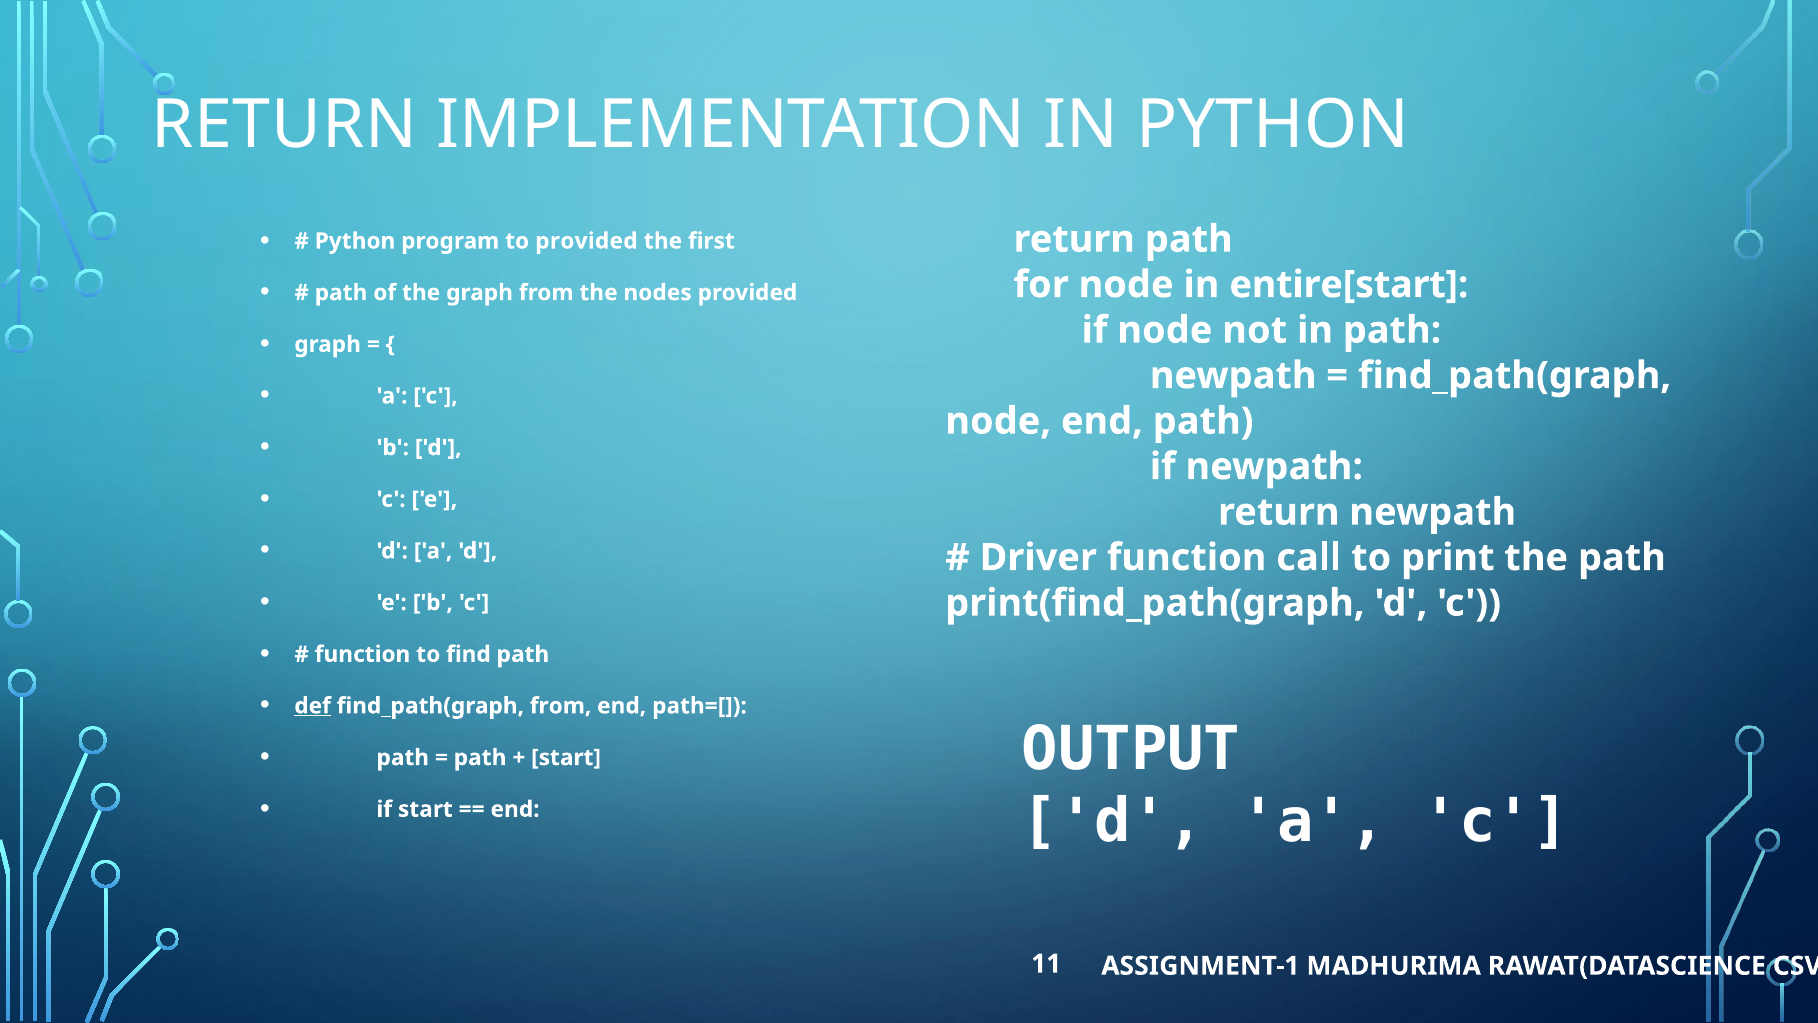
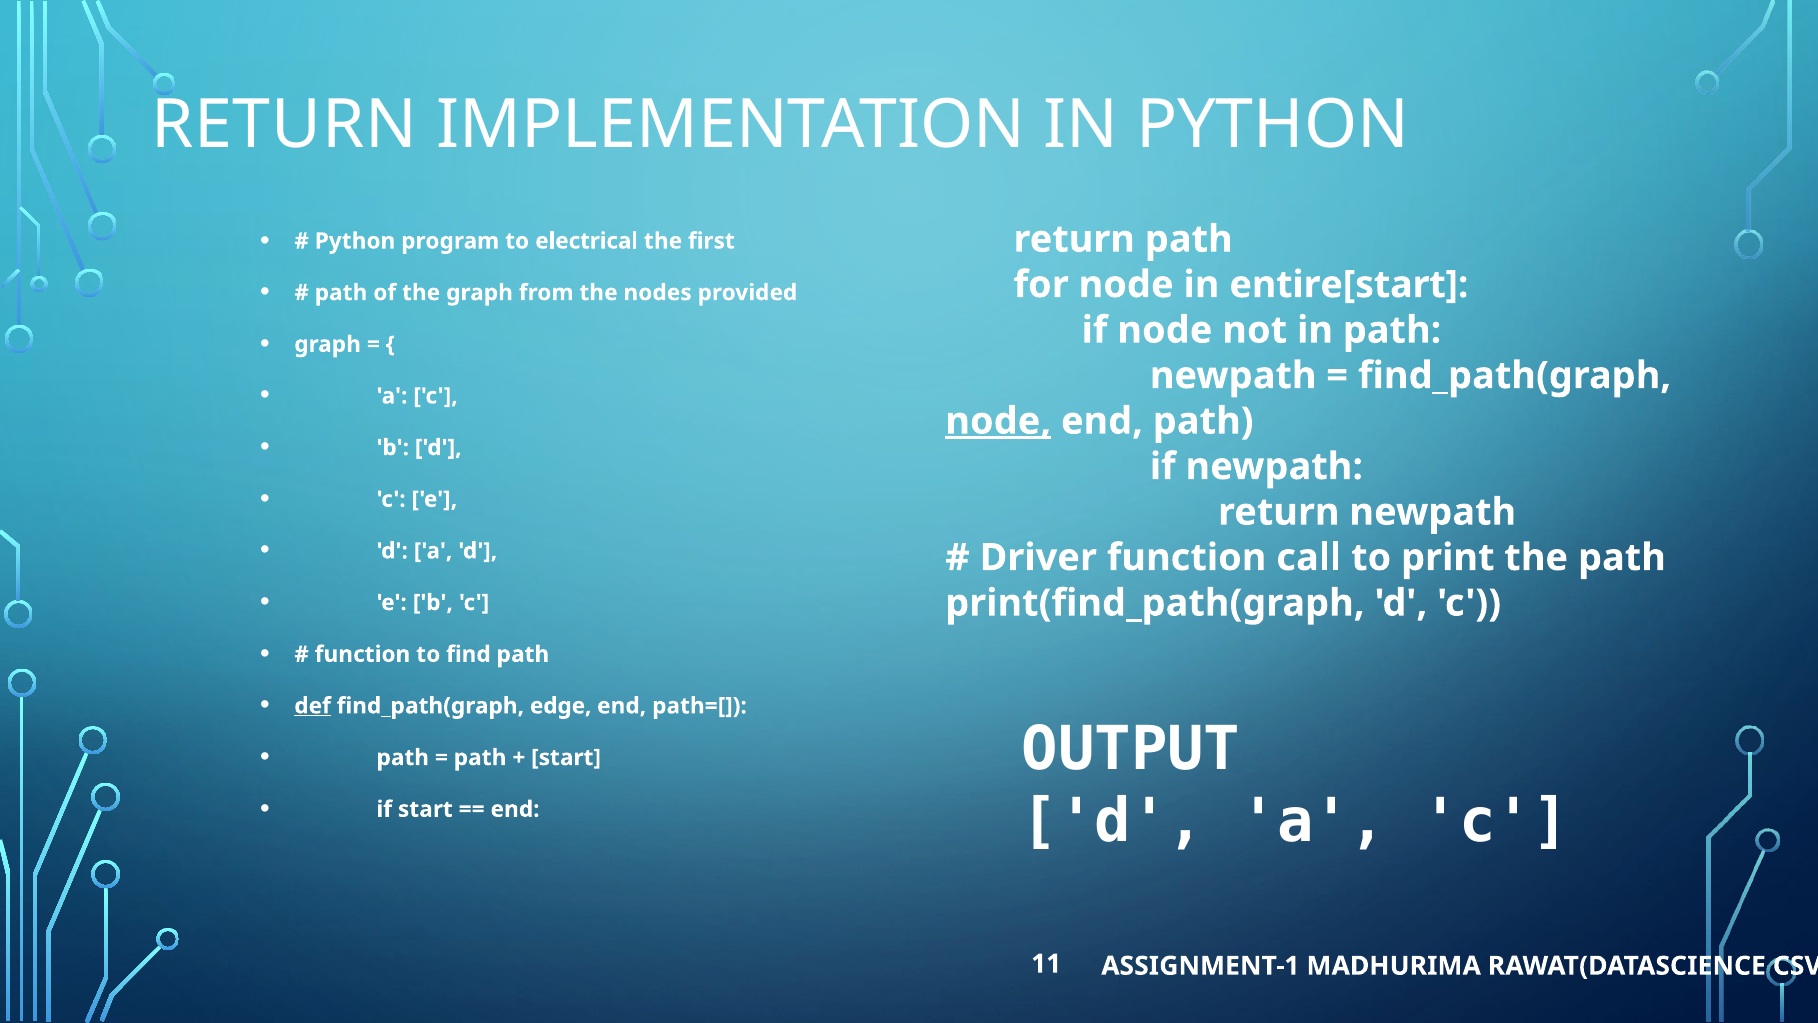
to provided: provided -> electrical (587, 241)
node underline: none -> present (998, 421)
find_path(graph from: from -> edge (561, 706)
